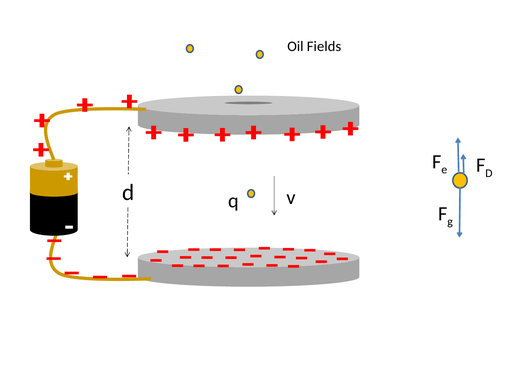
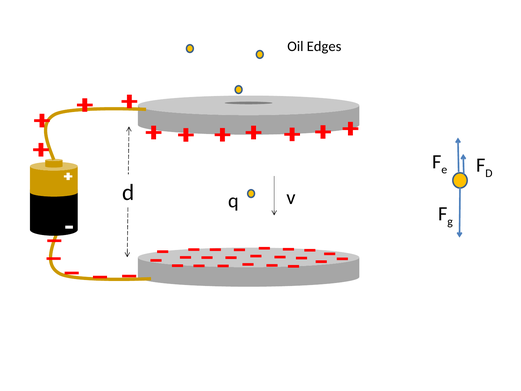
Fields: Fields -> Edges (324, 46)
